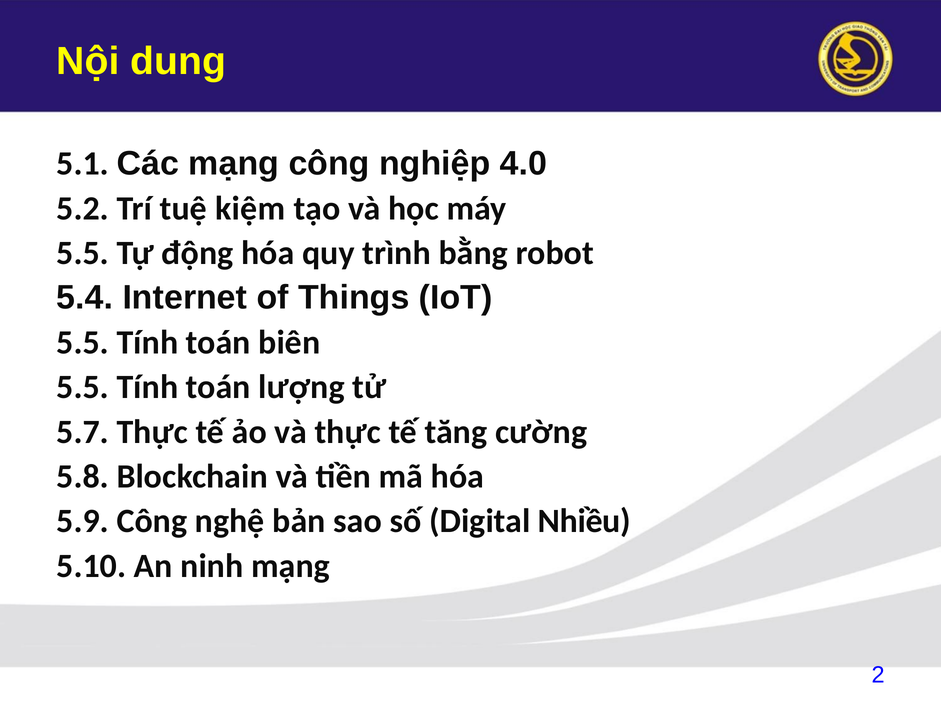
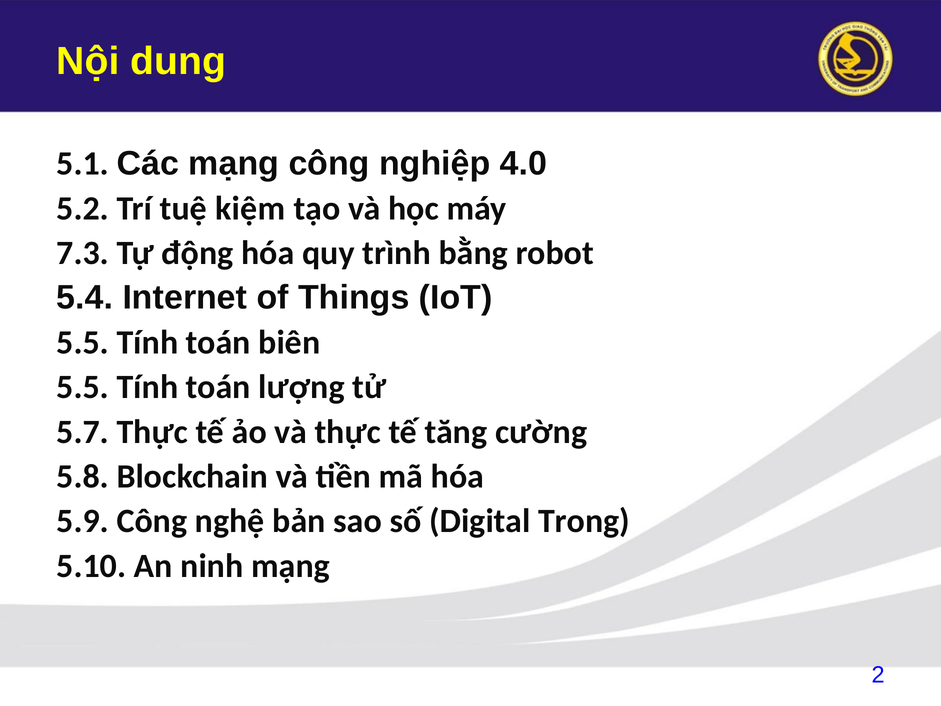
5.5: 5.5 -> 7.3 (83, 253)
Nhiều: Nhiều -> Trong (584, 521)
